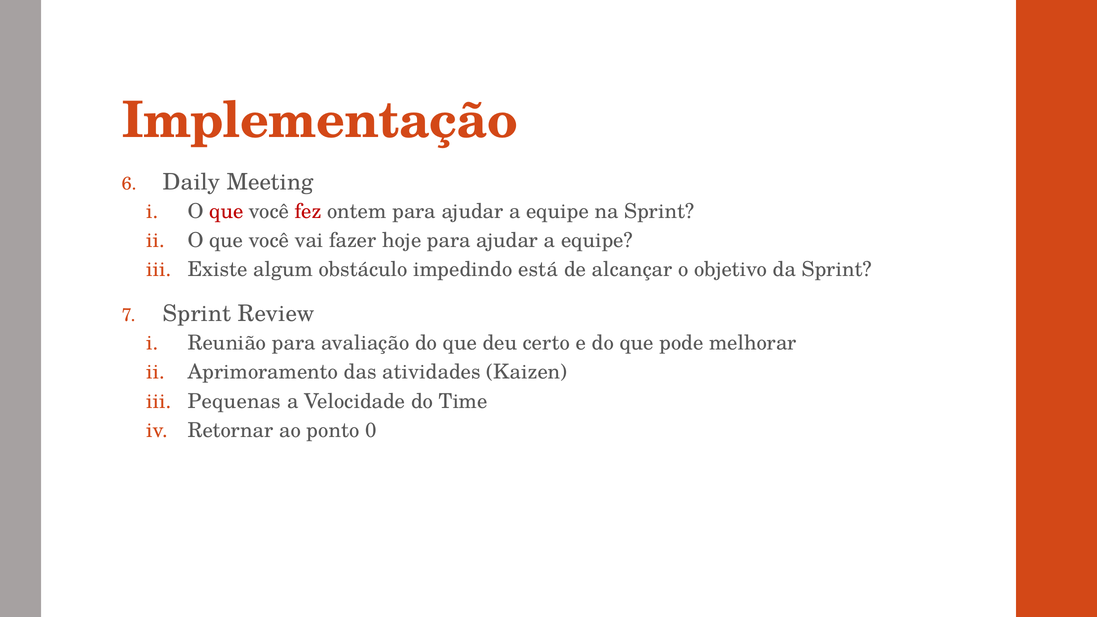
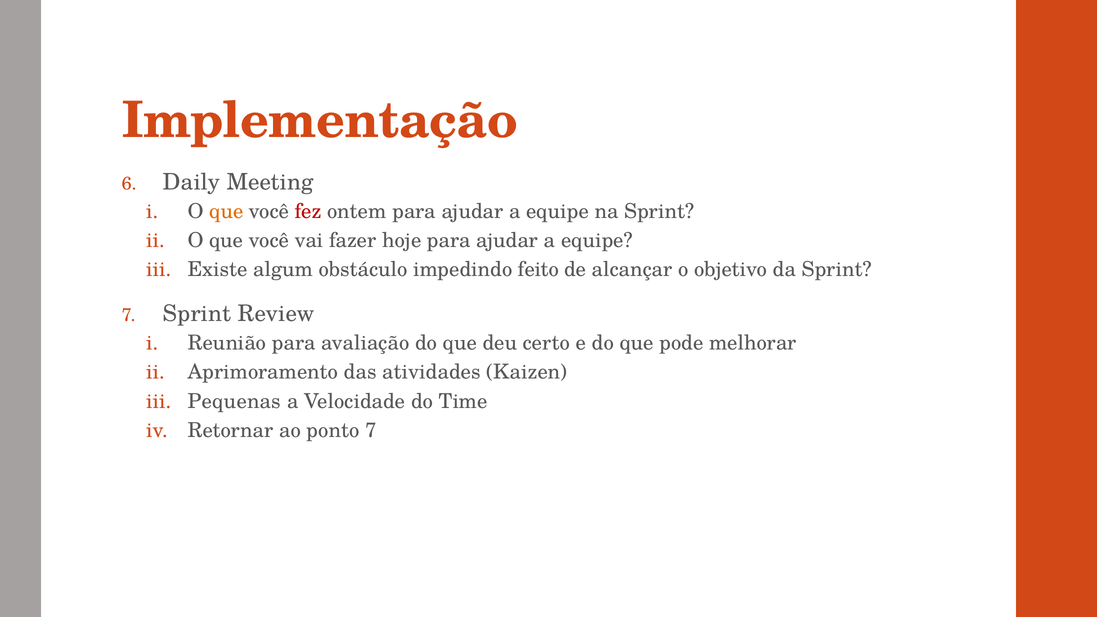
que colour: red -> orange (226, 211)
está: está -> feito (538, 270)
ponto 0: 0 -> 7 (371, 430)
